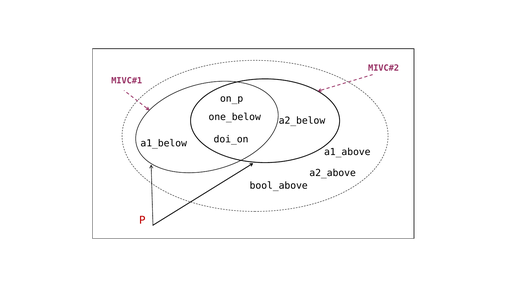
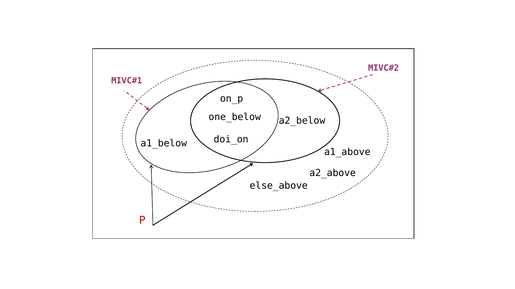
bool_above: bool_above -> else_above (279, 186)
